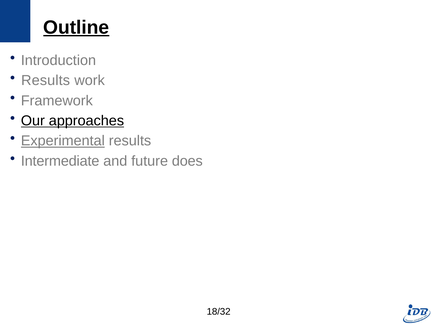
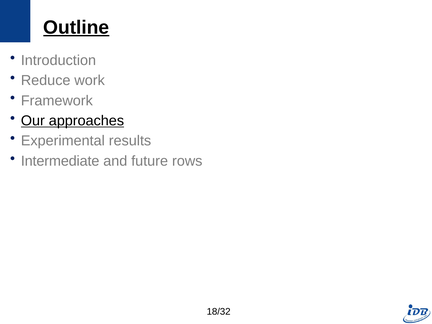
Results: Results -> Reduce (46, 80)
Experimental underline: present -> none (63, 141)
does: does -> rows (187, 161)
